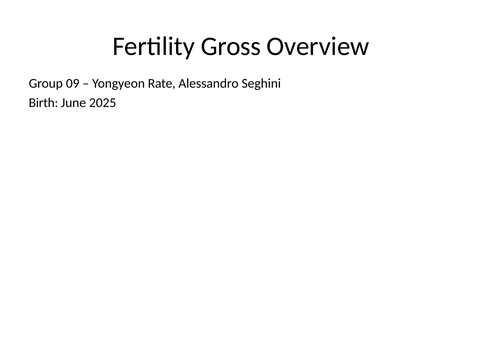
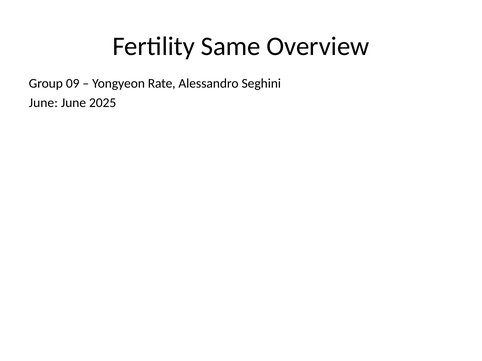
Gross: Gross -> Same (231, 46)
Birth: Birth -> June (43, 103)
